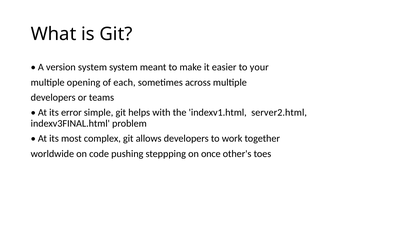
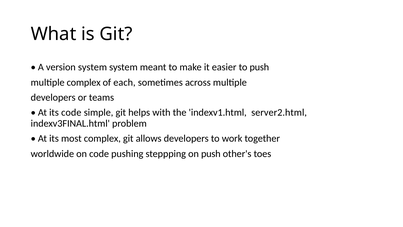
to your: your -> push (259, 67)
multiple opening: opening -> complex (84, 82)
its error: error -> code (71, 112)
on once: once -> push (211, 153)
